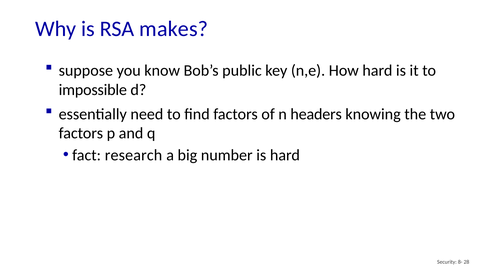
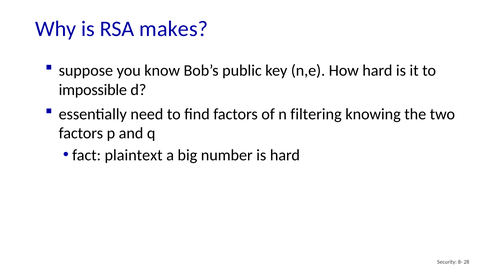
headers: headers -> filtering (316, 114)
research: research -> plaintext (134, 155)
